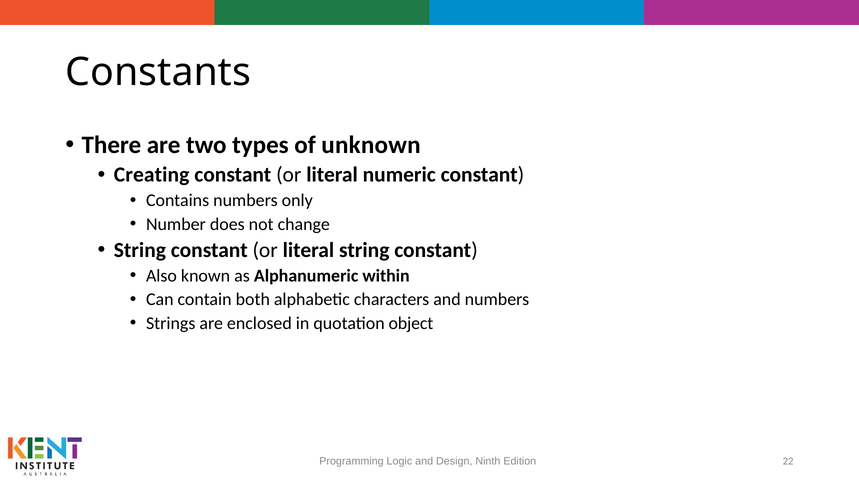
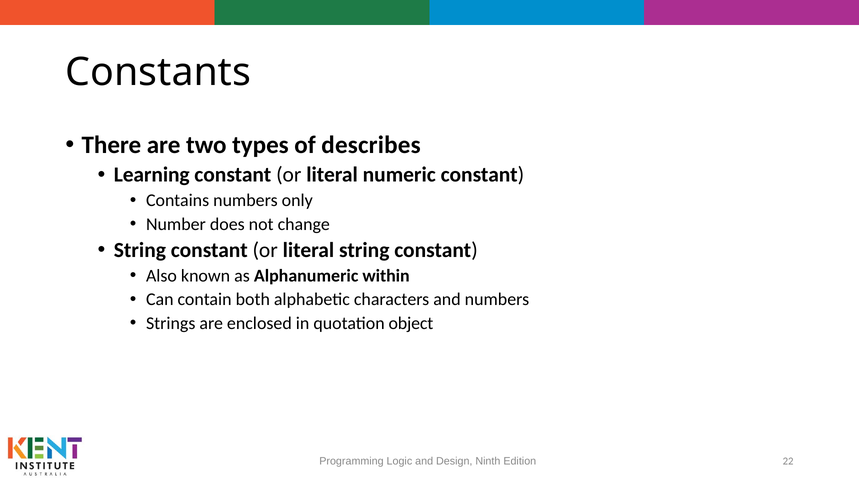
unknown: unknown -> describes (371, 145)
Creating: Creating -> Learning (152, 175)
